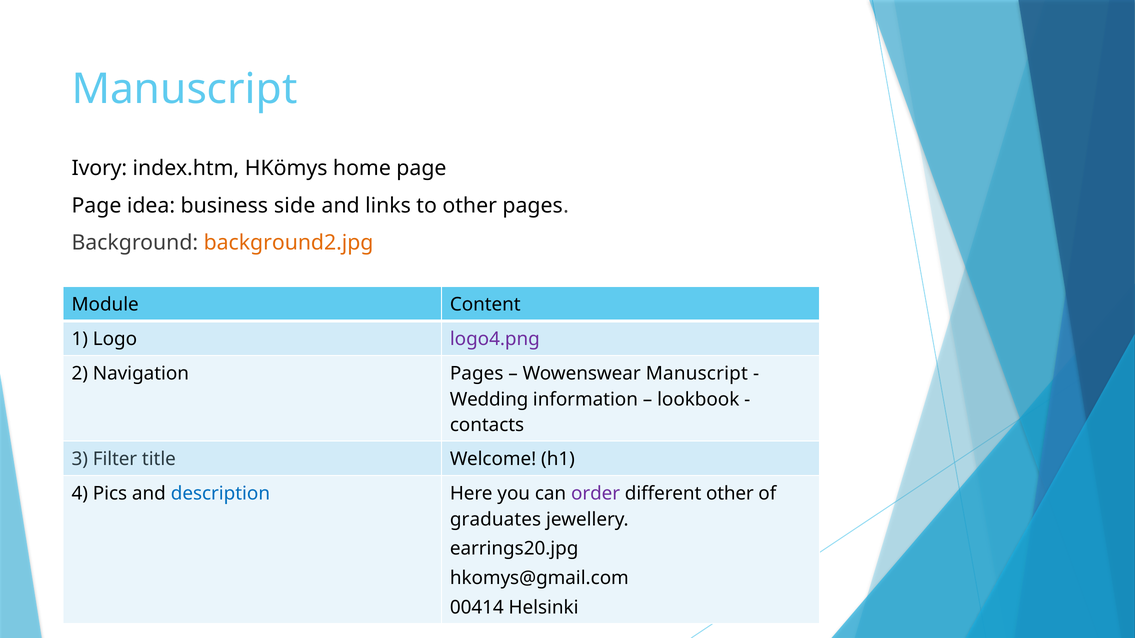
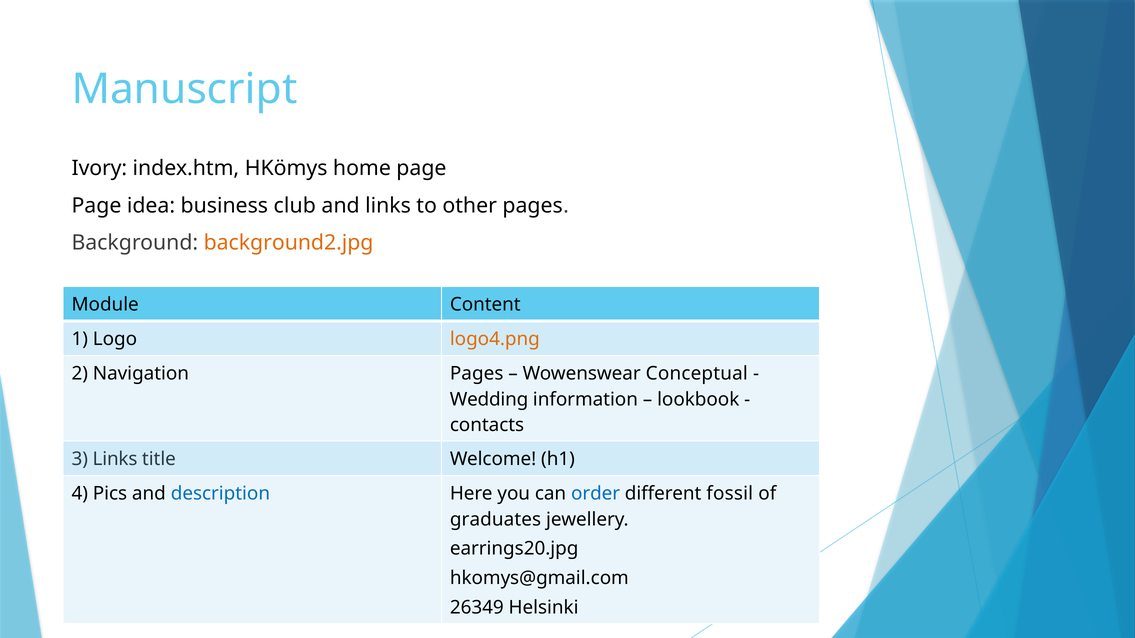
side: side -> club (295, 206)
logo4.png colour: purple -> orange (495, 339)
Wowenswear Manuscript: Manuscript -> Conceptual (697, 374)
3 Filter: Filter -> Links (115, 459)
order colour: purple -> blue (596, 494)
different other: other -> fossil (730, 494)
00414: 00414 -> 26349 (477, 608)
